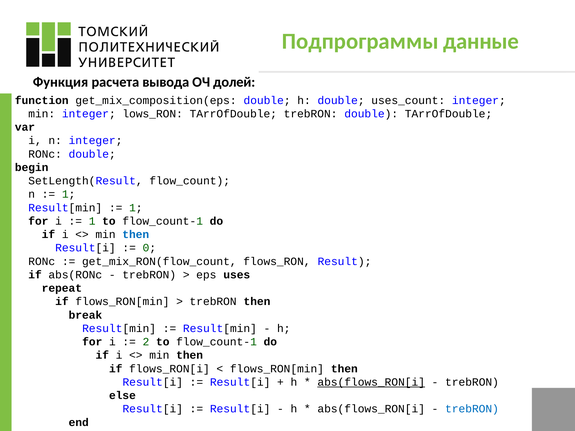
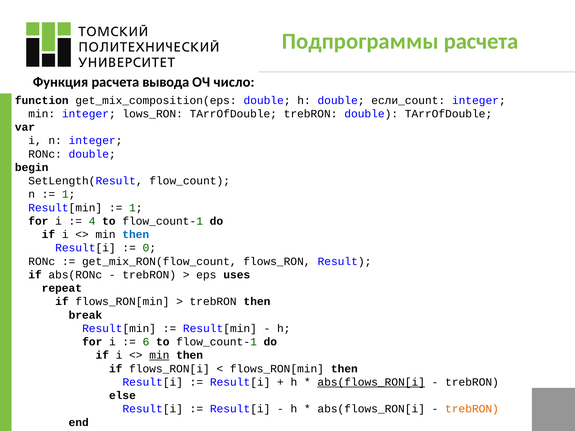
Подпрограммы данные: данные -> расчета (481, 41)
долей: долей -> число (234, 82)
uses_count: uses_count -> если_count (408, 100)
1: 1 -> 4 (92, 221)
2: 2 -> 6 (146, 342)
min underline: none -> present (159, 356)
trebRON colour: blue -> orange (472, 409)
